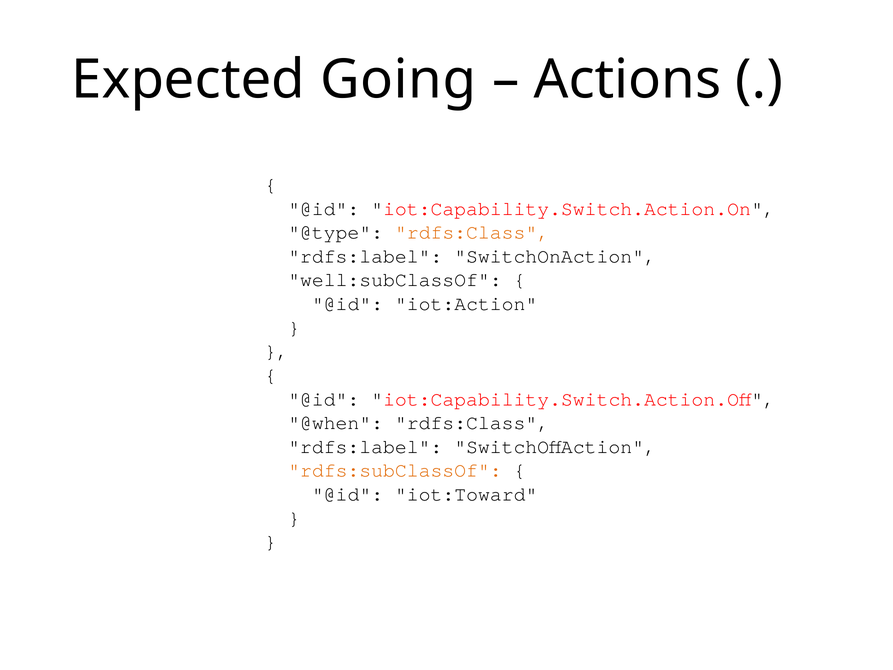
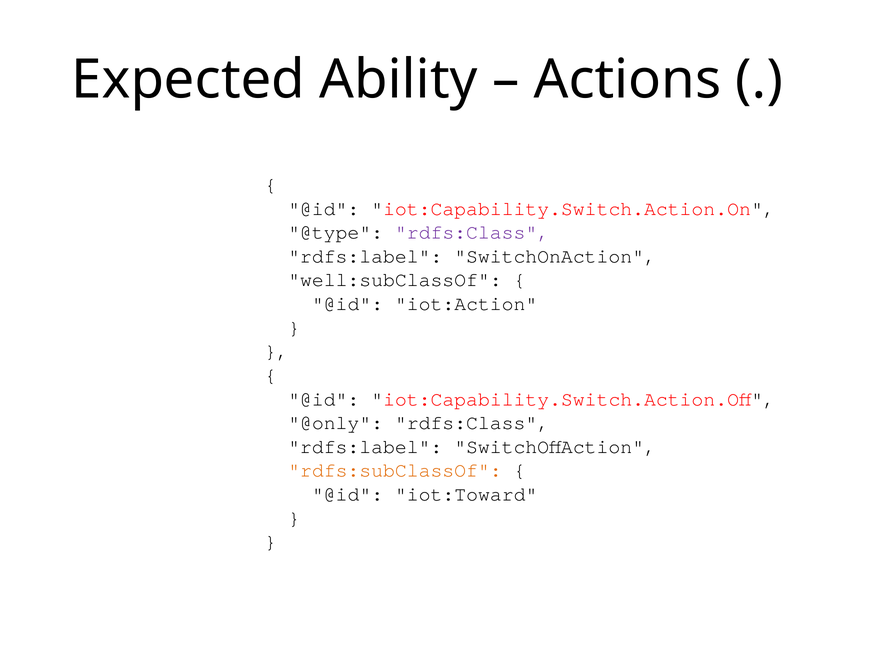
Going: Going -> Ability (398, 80)
rdfs:Class colour: orange -> purple (472, 232)
@when: @when -> @only (336, 423)
